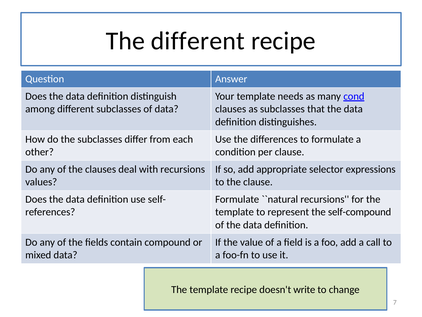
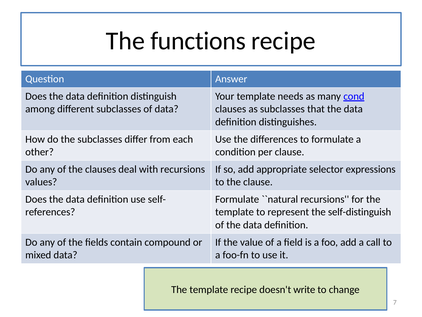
The different: different -> functions (198, 41)
self-compound: self-compound -> self-distinguish (360, 212)
